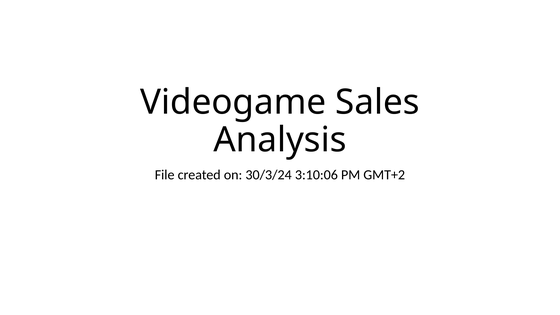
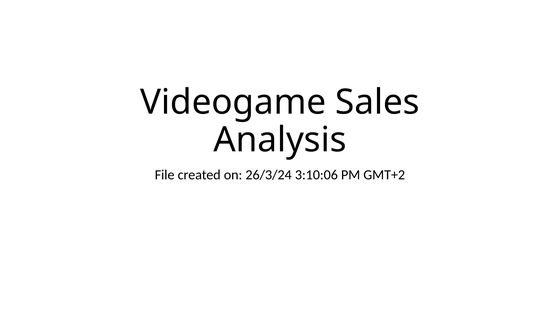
30/3/24: 30/3/24 -> 26/3/24 (269, 175)
